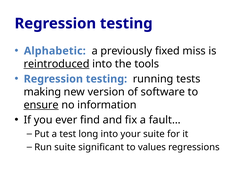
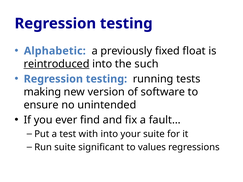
miss: miss -> float (194, 51)
tools: tools -> such (147, 64)
ensure underline: present -> none (41, 105)
information: information -> unintended (107, 105)
long: long -> with (88, 134)
